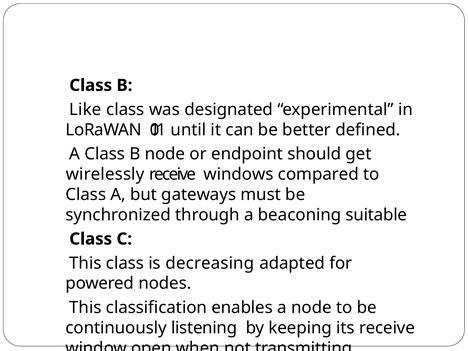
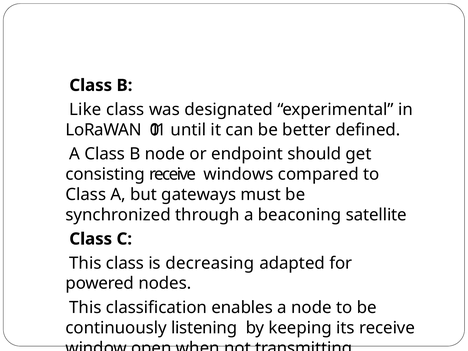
wirelessly: wirelessly -> consisting (105, 174)
suitable: suitable -> satellite (376, 215)
